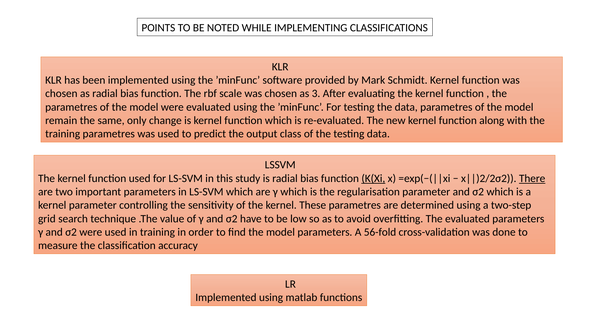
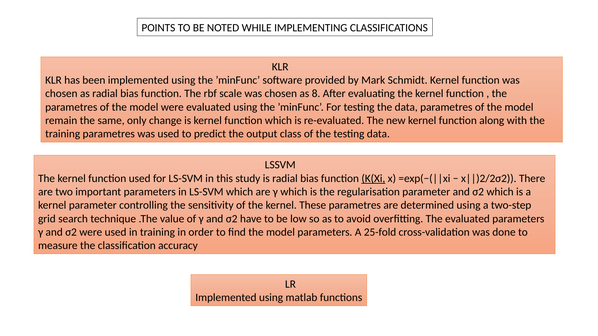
3: 3 -> 8 (316, 94)
There underline: present -> none (532, 179)
56-fold: 56-fold -> 25-fold (380, 232)
